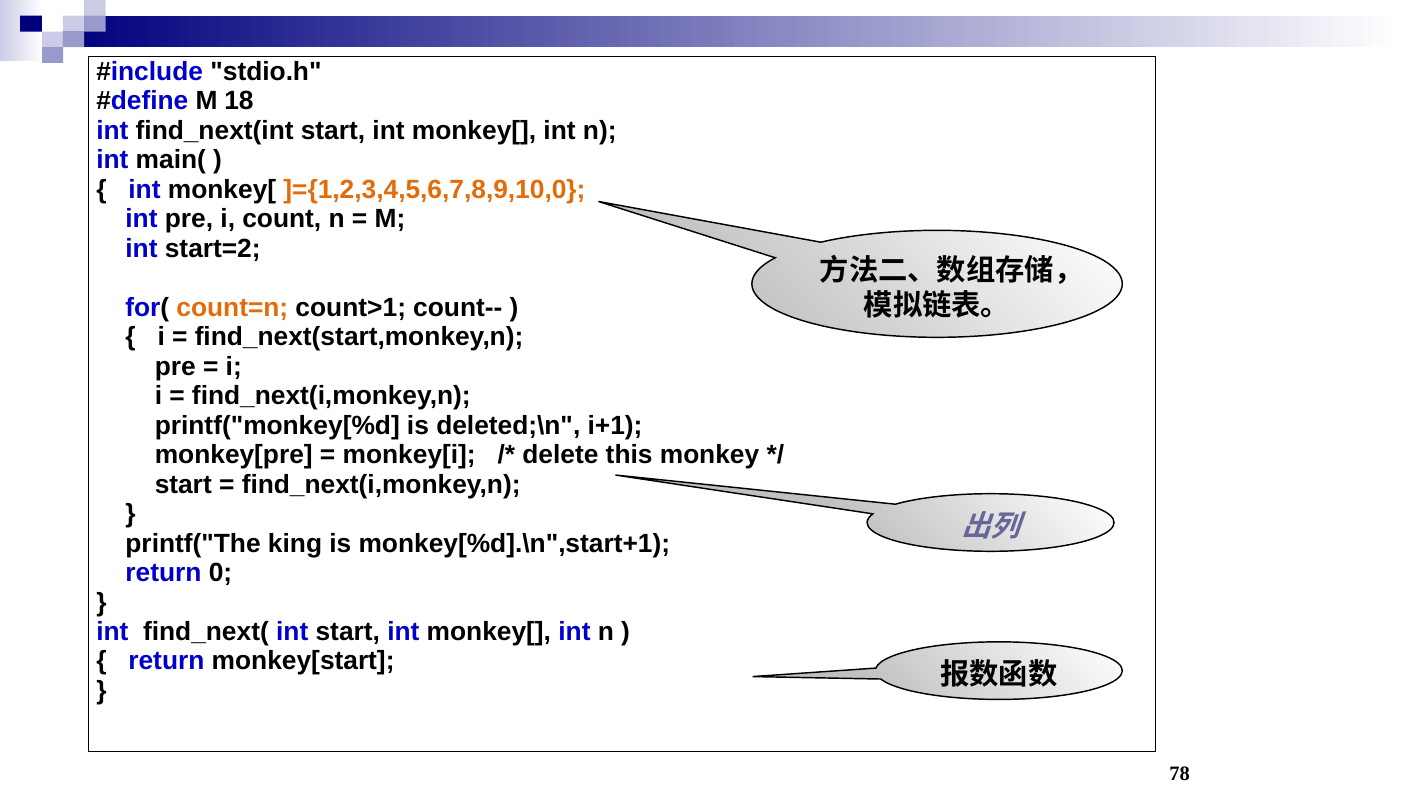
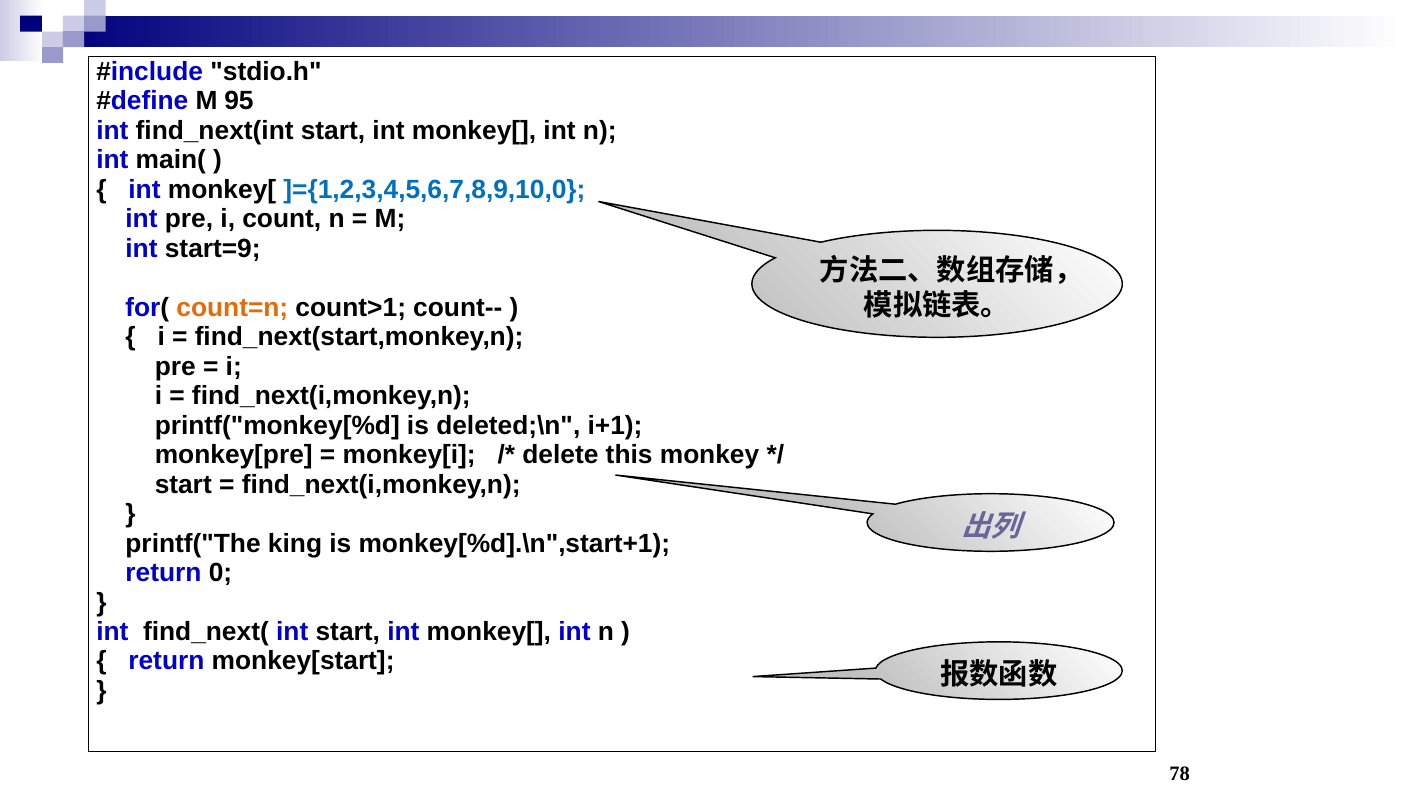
18: 18 -> 95 (239, 101)
]={1,2,3,4,5,6,7,8,9,10,0 colour: orange -> blue (434, 190)
start=2: start=2 -> start=9 (213, 249)
